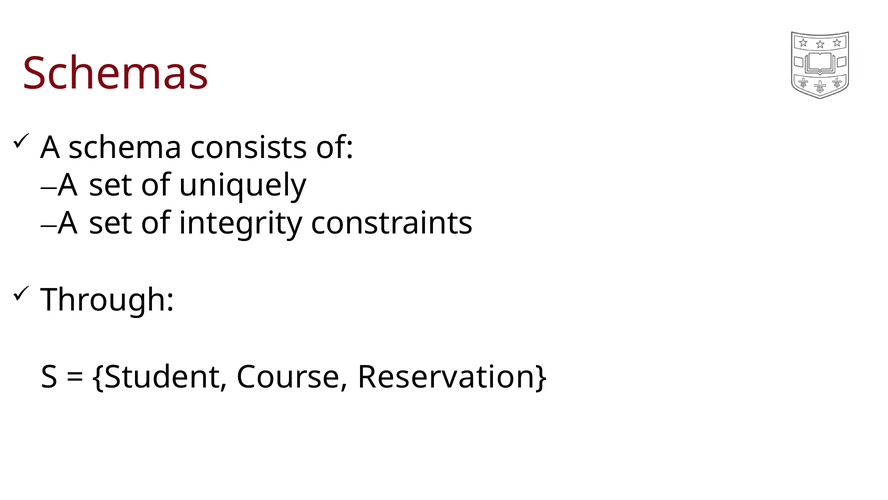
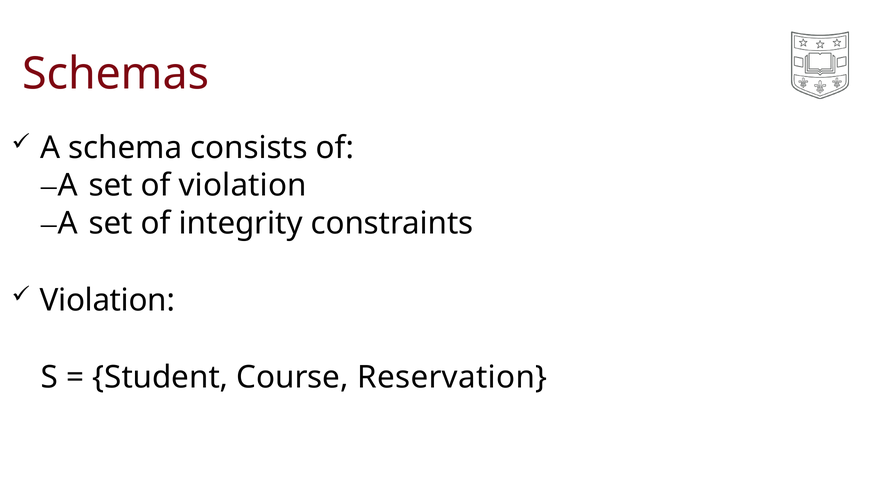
of uniquely: uniquely -> violation (243, 185)
Through: Through -> Violation (107, 300)
